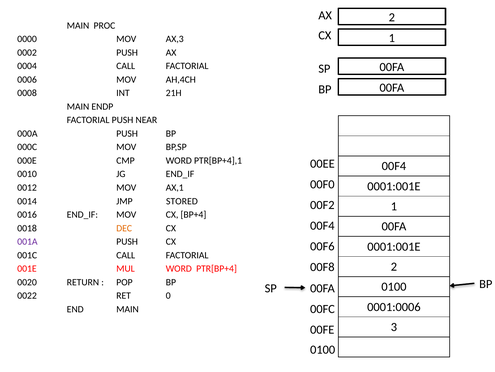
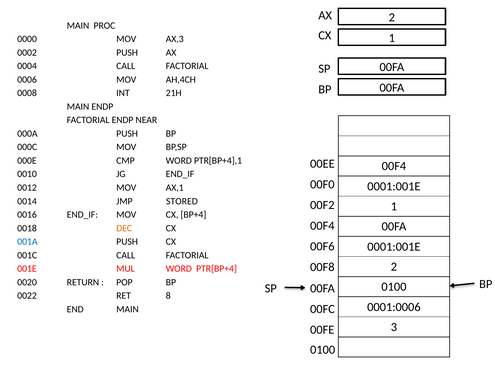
FACTORIAL PUSH: PUSH -> ENDP (123, 120)
001A colour: purple -> blue (27, 241)
0: 0 -> 8 (168, 295)
